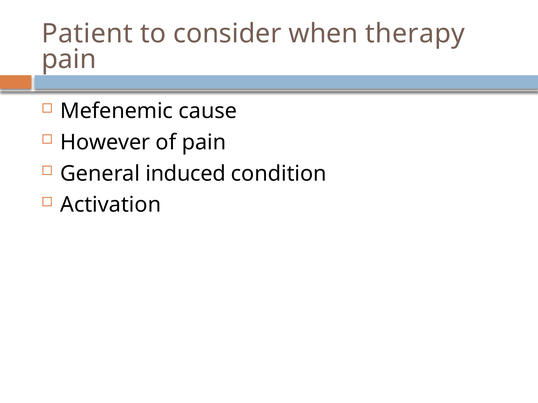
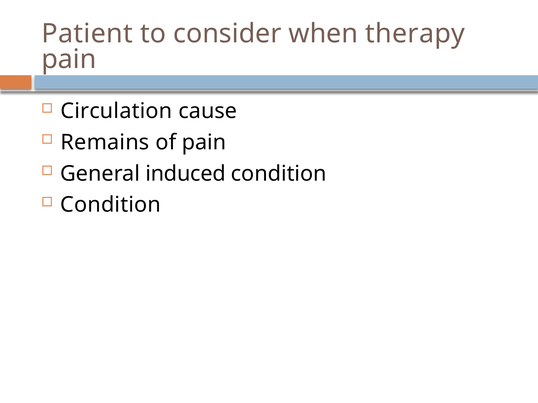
Mefenemic: Mefenemic -> Circulation (116, 111)
However: However -> Remains (105, 143)
Activation: Activation -> Condition (111, 205)
